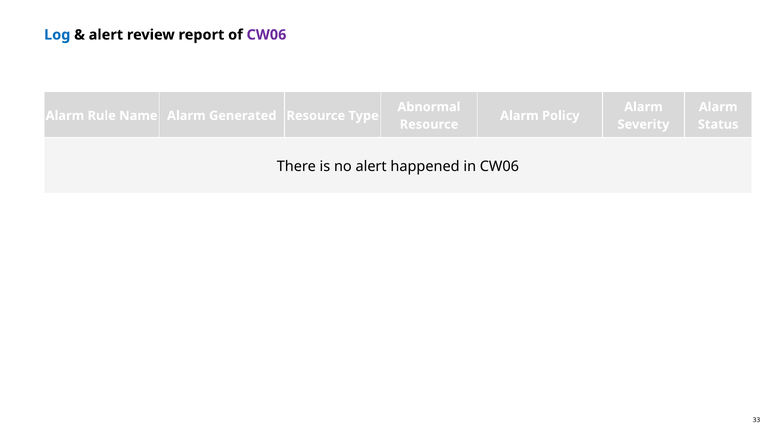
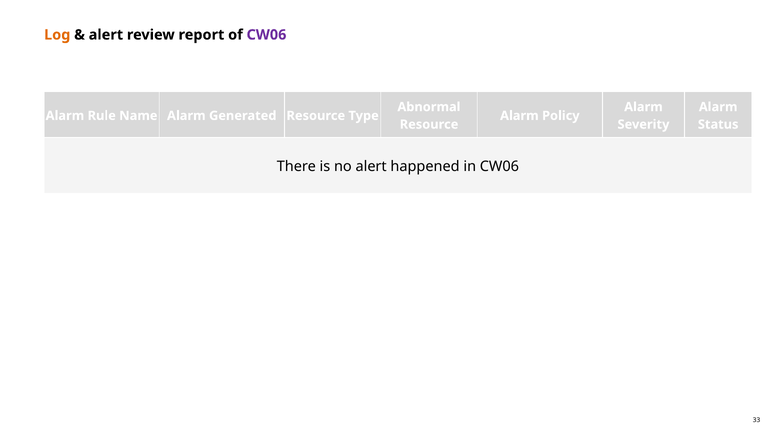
Log colour: blue -> orange (57, 35)
